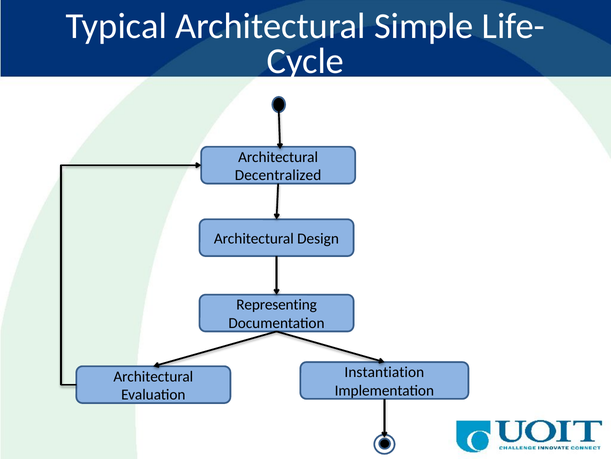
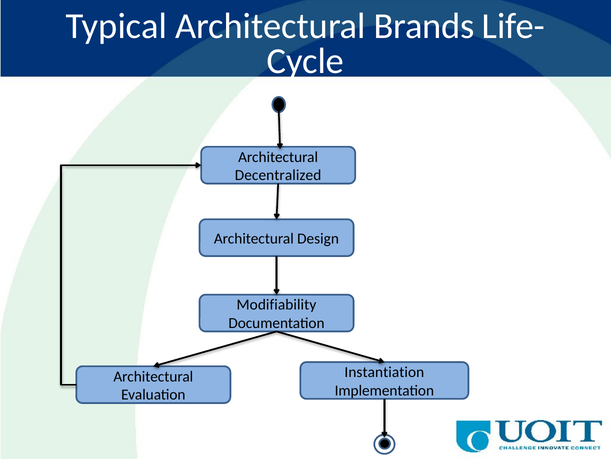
Simple: Simple -> Brands (424, 26)
Representing: Representing -> Modifiability (276, 304)
